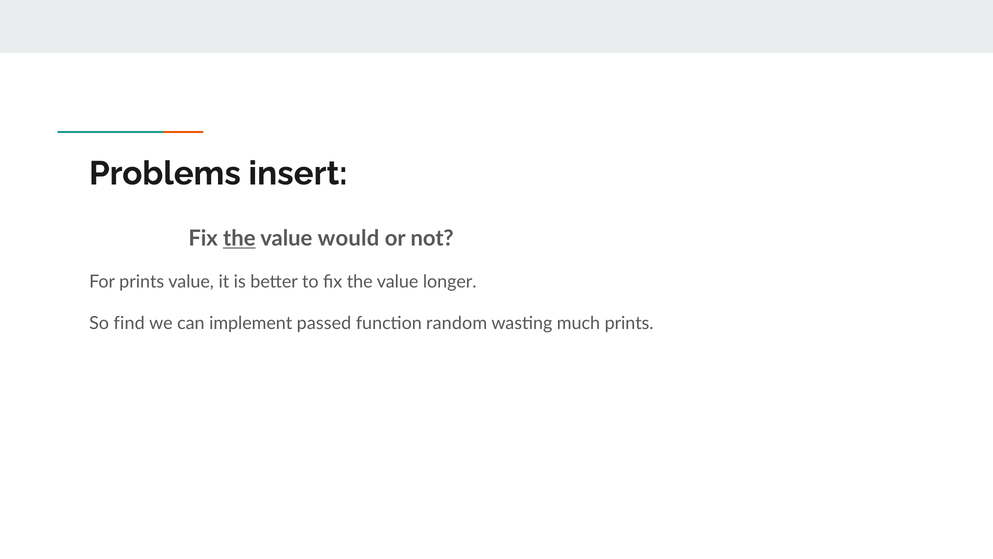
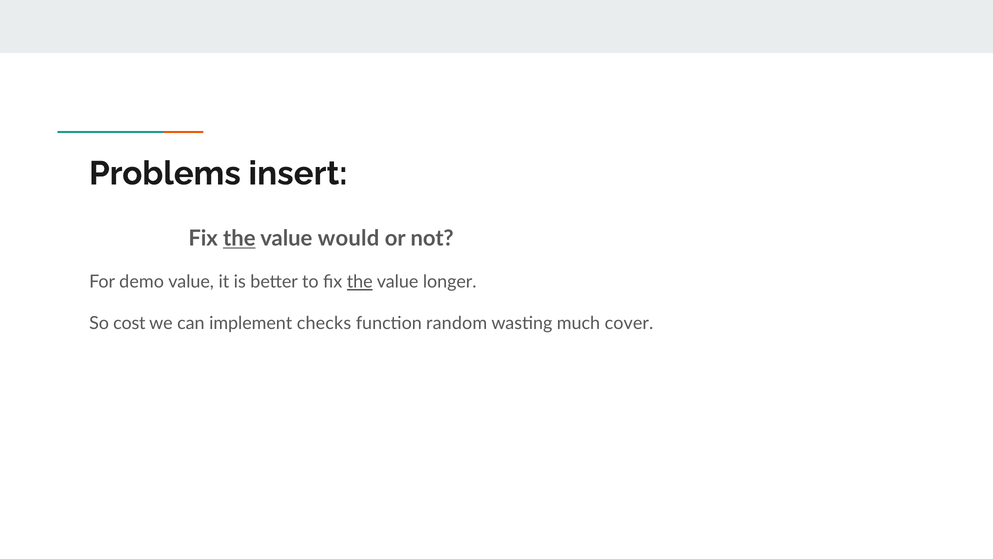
For prints: prints -> demo (142, 282)
the underline: none -> present (360, 282)
find: find -> cost (129, 323)
passed: passed -> checks (324, 323)
much prints: prints -> cover (629, 323)
